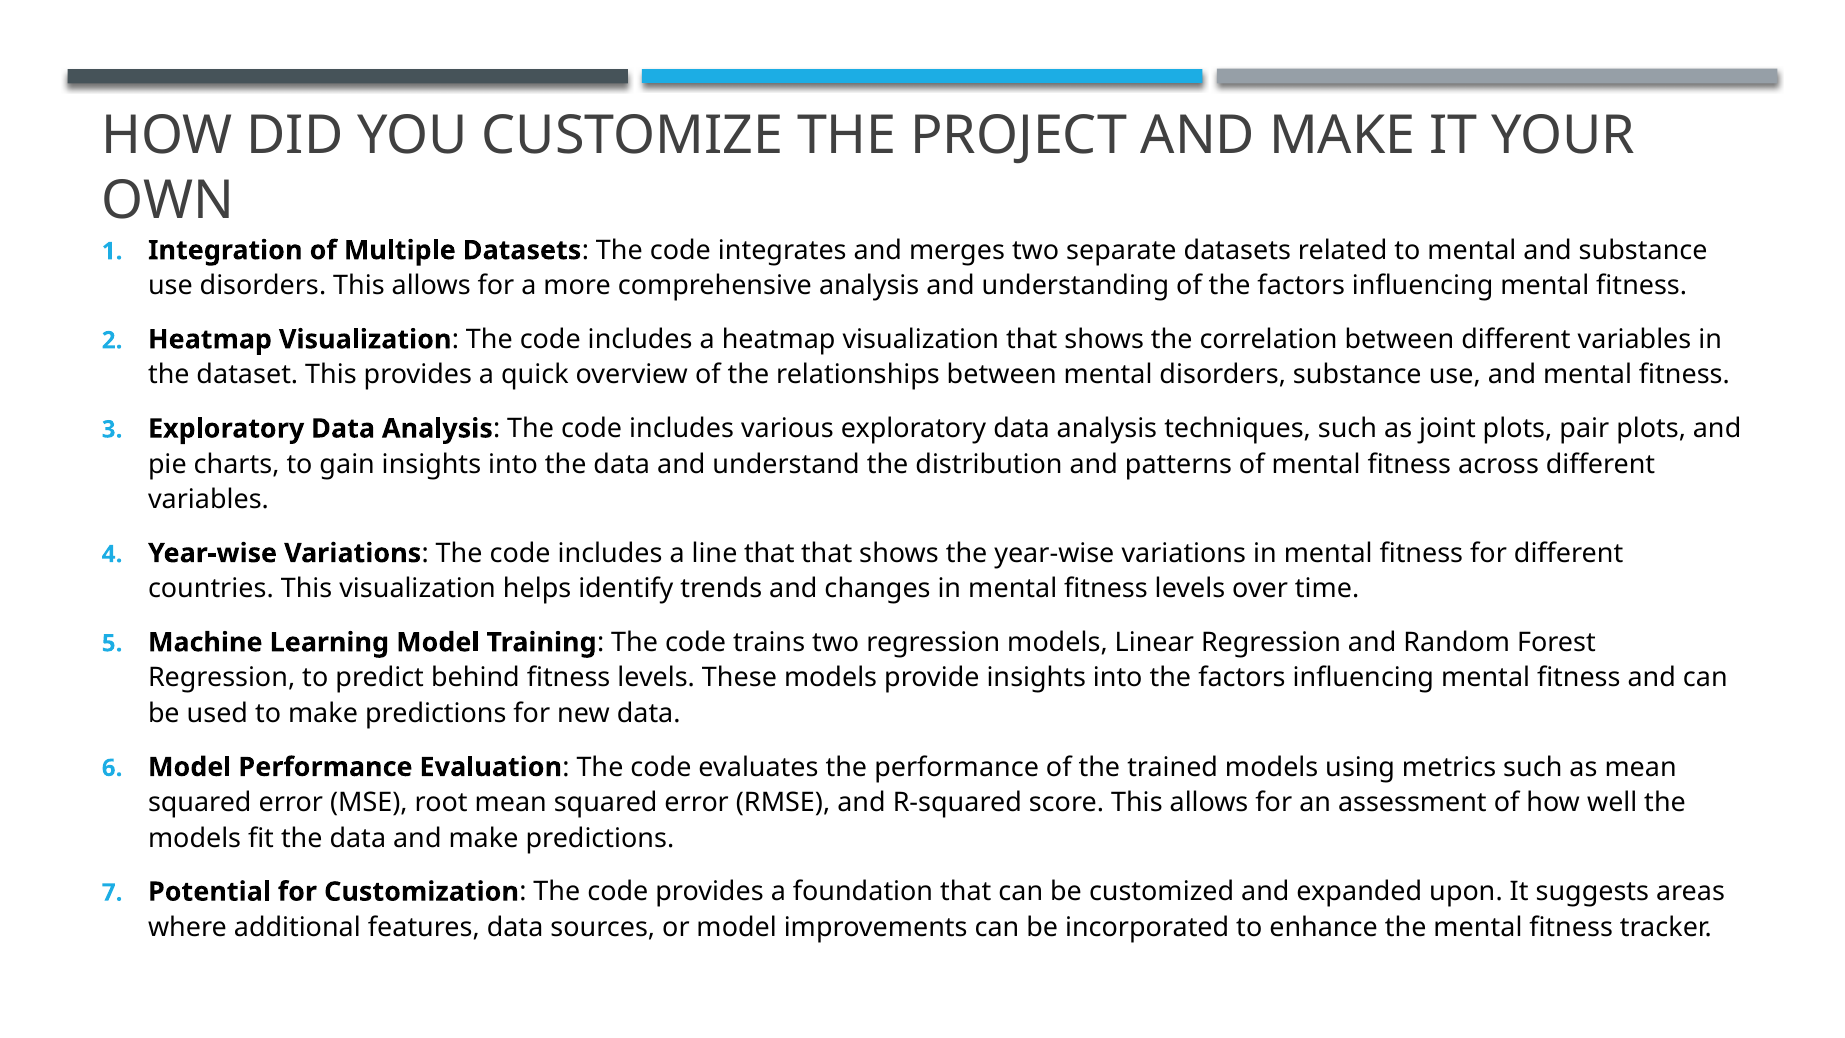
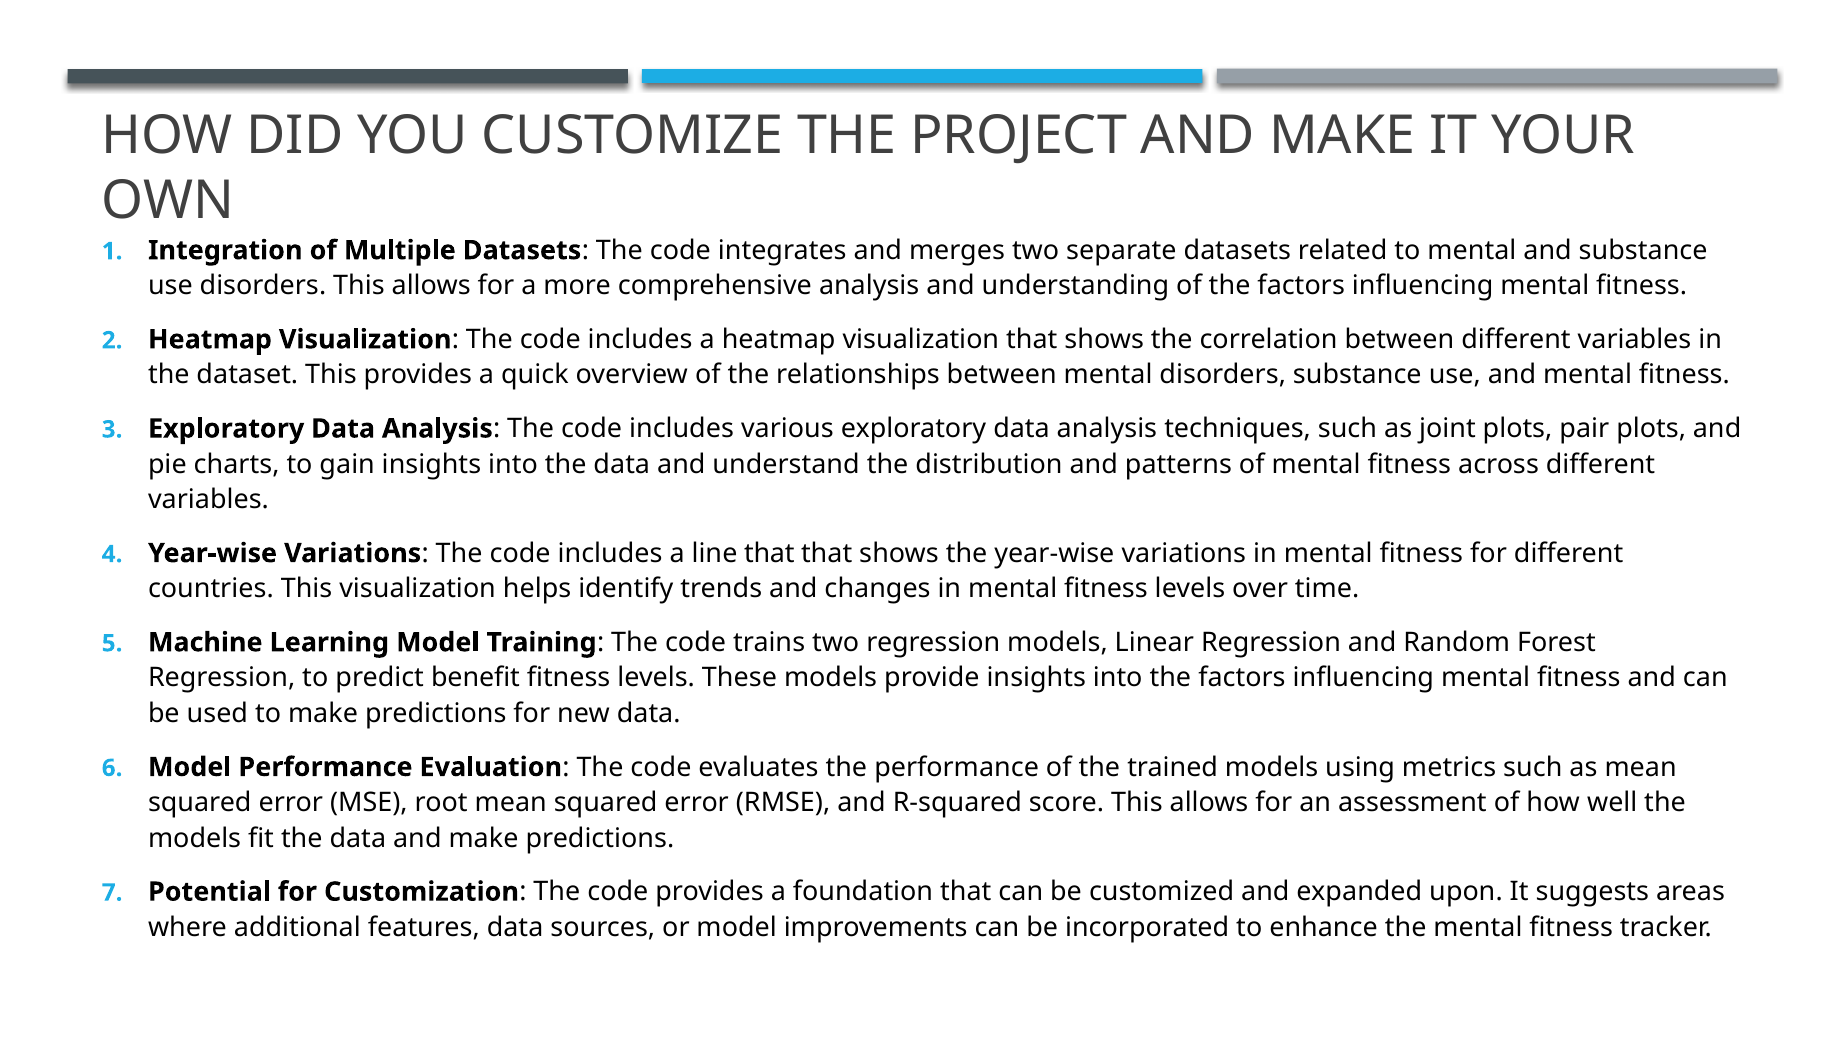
behind: behind -> benefit (475, 678)
